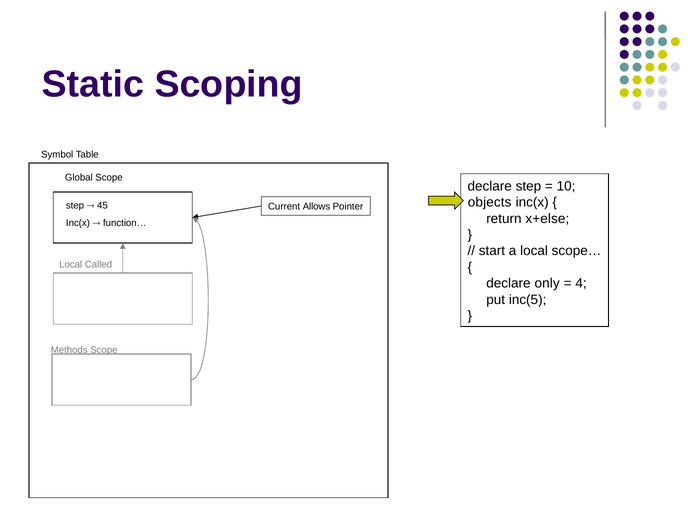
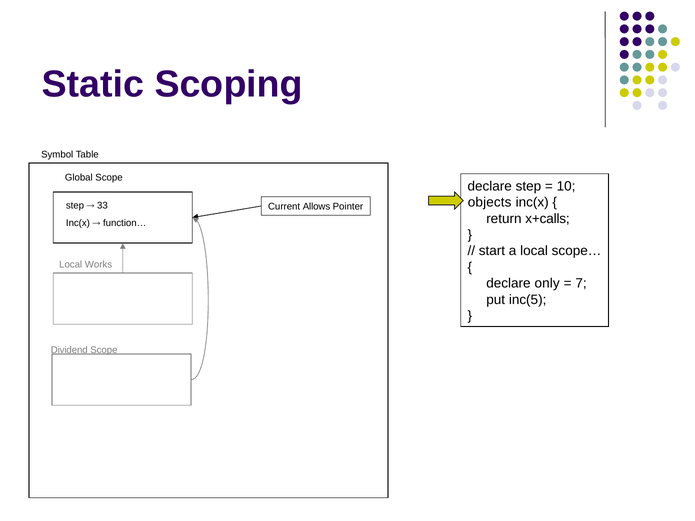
45: 45 -> 33 (102, 206)
x+else: x+else -> x+calls (547, 219)
Called: Called -> Works (98, 265)
4: 4 -> 7 (581, 284)
Methods: Methods -> Dividend (69, 350)
